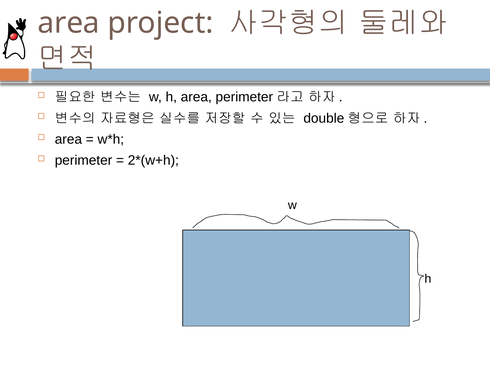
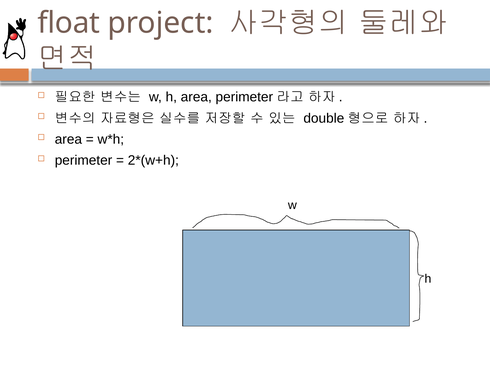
area: area -> float (69, 23)
